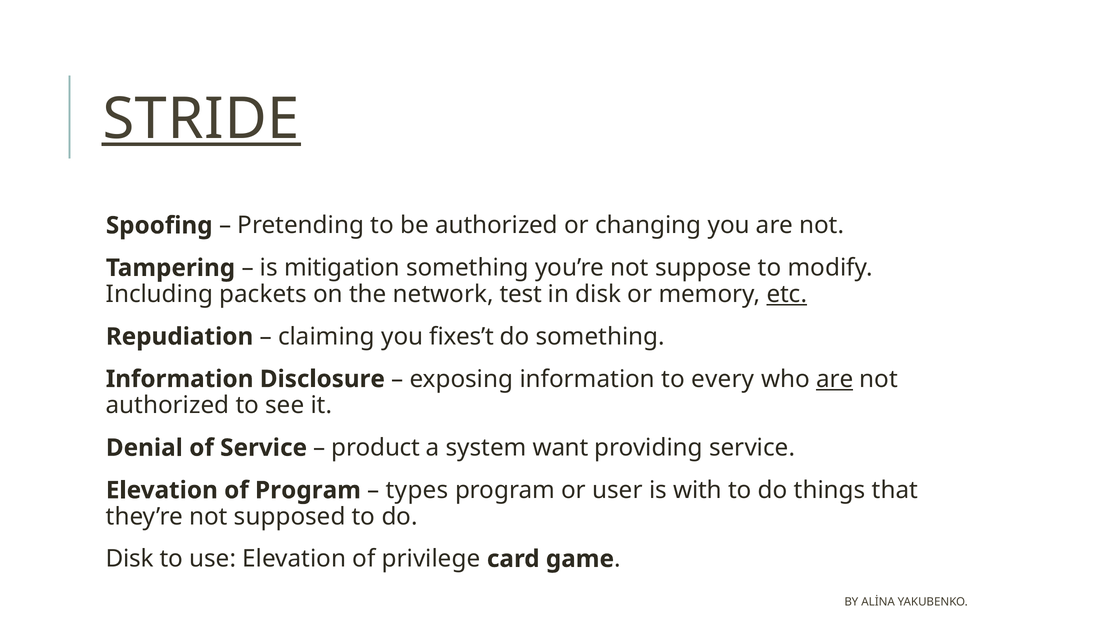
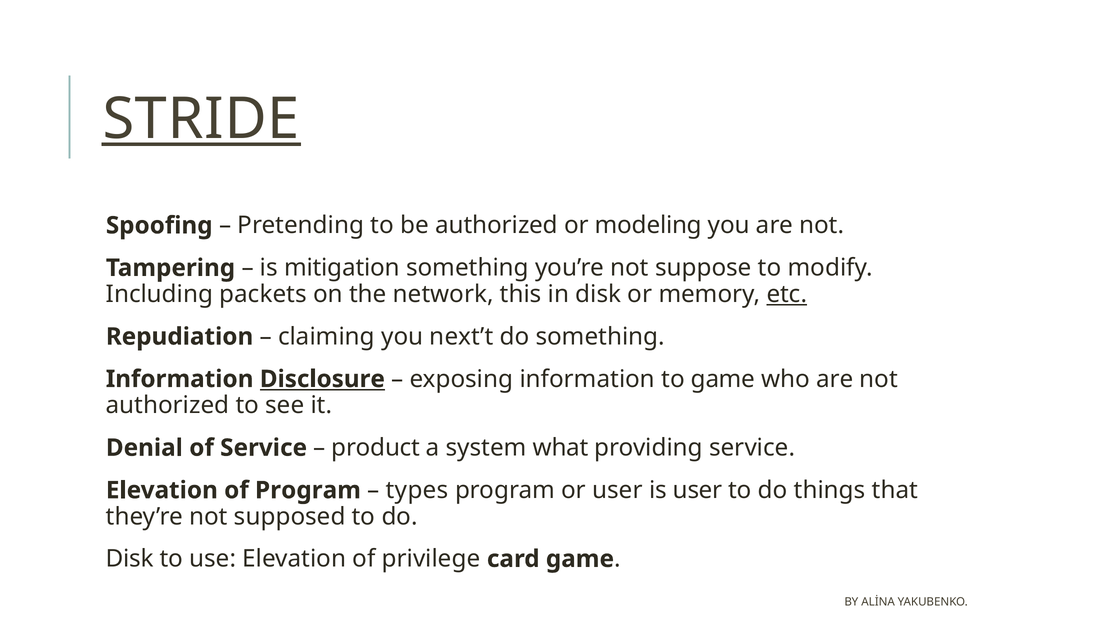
changing: changing -> modeling (648, 225)
test: test -> this (521, 294)
fixes’t: fixes’t -> next’t (461, 337)
Disclosure underline: none -> present (322, 379)
to every: every -> game (723, 379)
are underline: present -> none (835, 379)
want: want -> what (561, 448)
is with: with -> user (698, 490)
